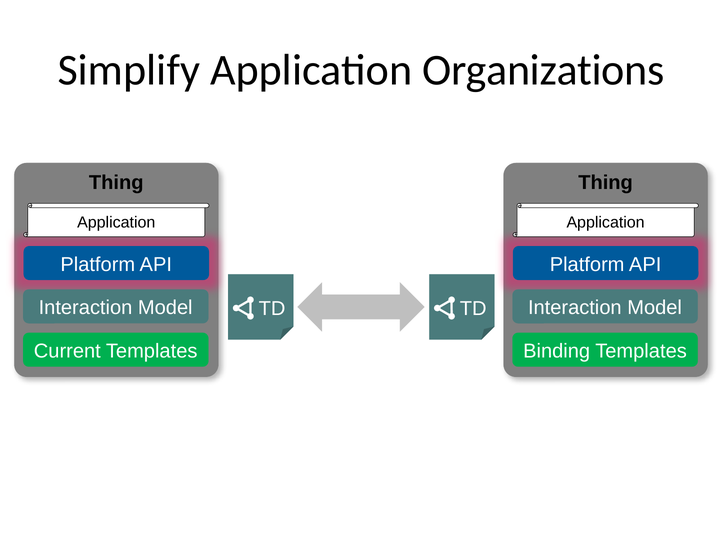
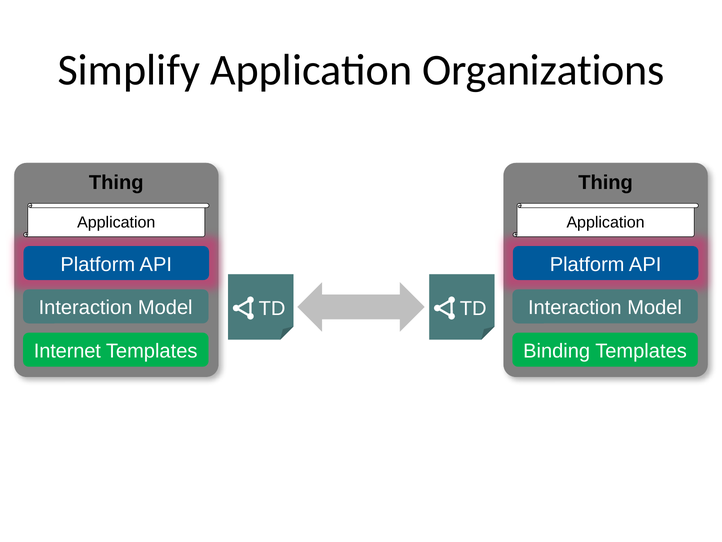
Current: Current -> Internet (67, 351)
